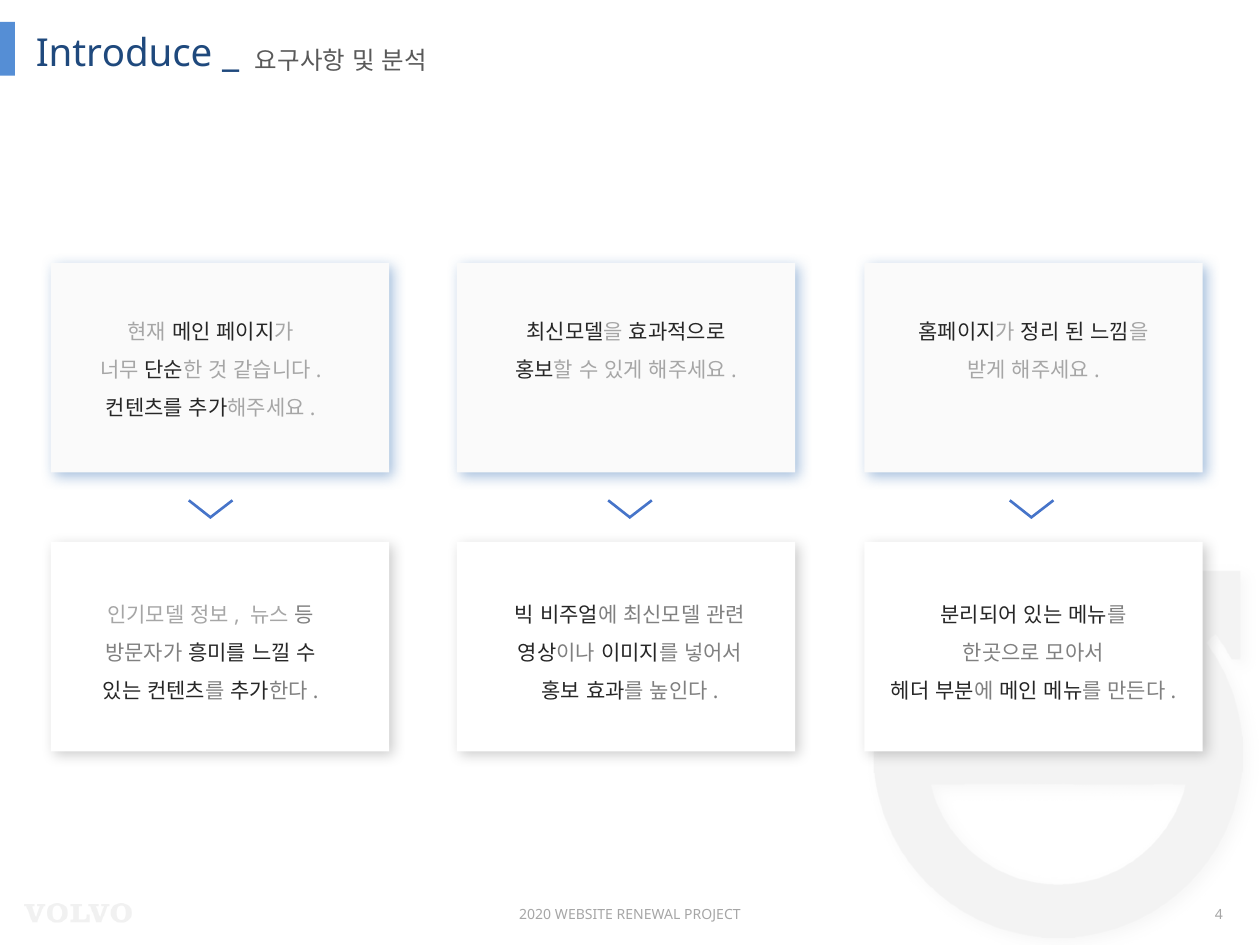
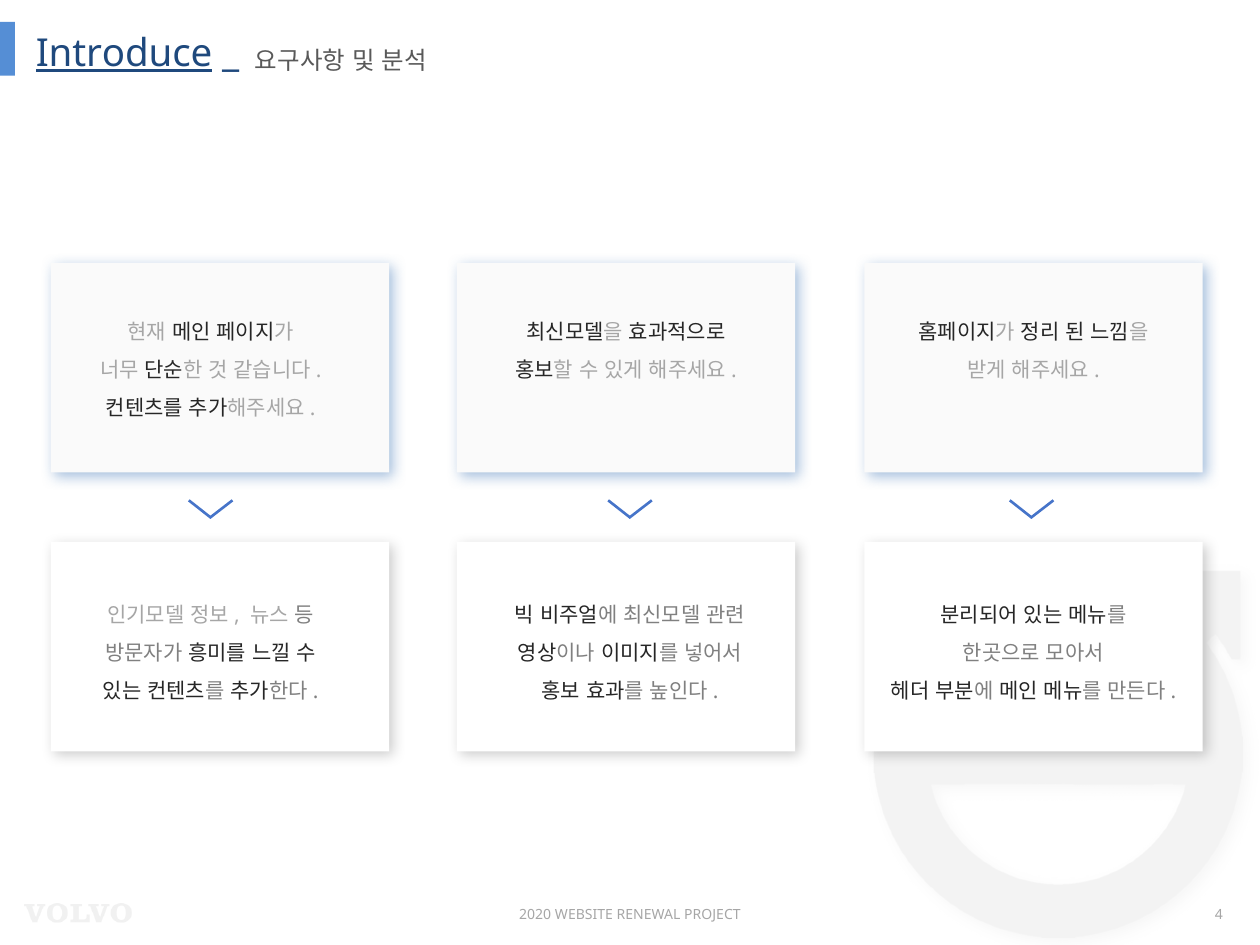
Introduce underline: none -> present (124, 54)
